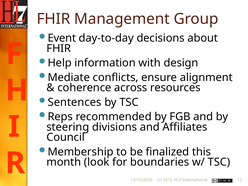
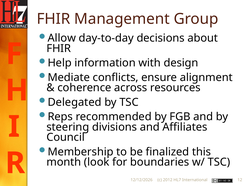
Event: Event -> Allow (62, 38)
Sentences: Sentences -> Delegated (75, 102)
